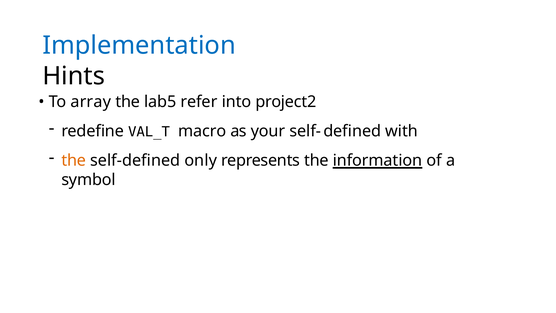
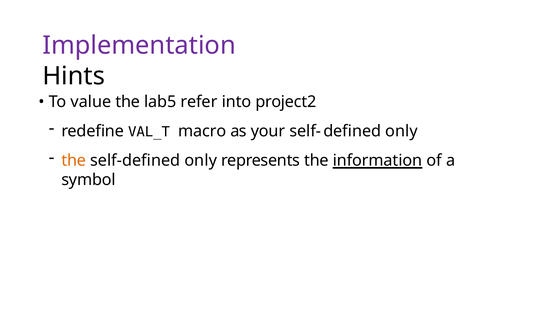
Implementation colour: blue -> purple (139, 45)
array: array -> value (91, 102)
your self-defined with: with -> only (401, 131)
